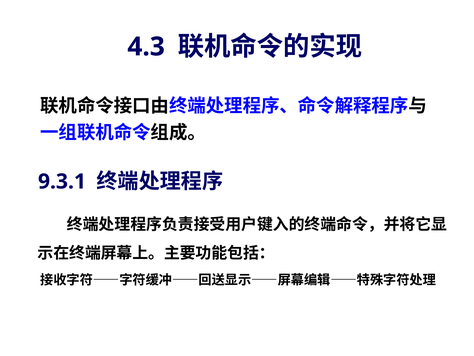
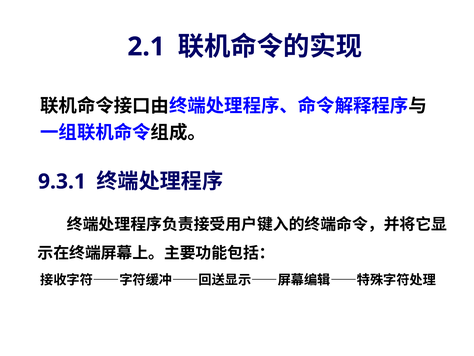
4.3: 4.3 -> 2.1 (146, 47)
